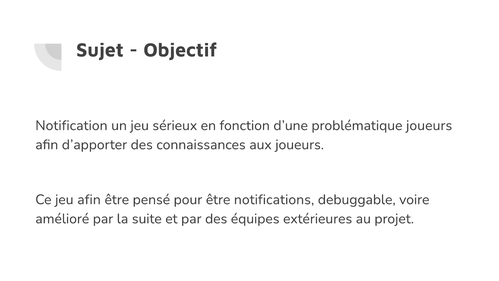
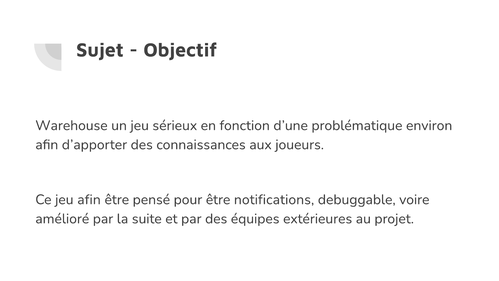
Notification: Notification -> Warehouse (71, 125)
problématique joueurs: joueurs -> environ (429, 125)
